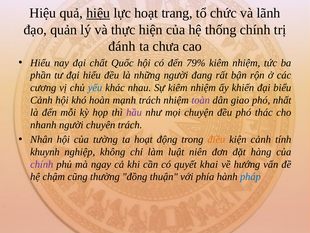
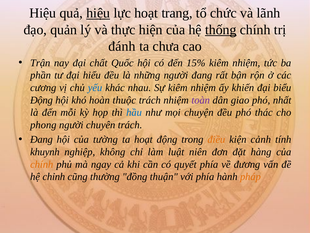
thống underline: none -> present (221, 30)
Hiểu: Hiểu -> Trận (40, 63)
79%: 79% -> 15% (196, 63)
Cảnh: Cảnh -> Động (41, 100)
mạnh: mạnh -> thuộc (124, 100)
hầu colour: purple -> blue (134, 112)
nhanh: nhanh -> phong (43, 125)
Nhân: Nhân -> Đang (41, 139)
chính colour: purple -> orange (42, 164)
quyết khai: khai -> phía (209, 164)
hướng: hướng -> đương (247, 164)
chậm: chậm -> chỉnh (54, 176)
pháp colour: blue -> orange (250, 176)
